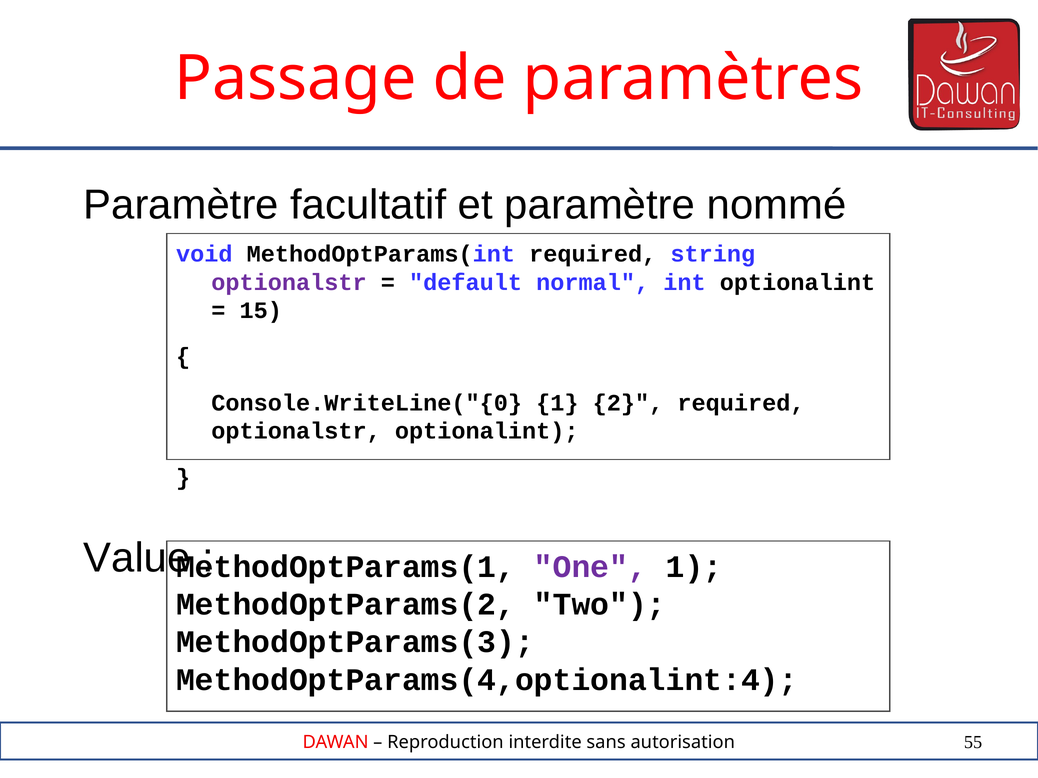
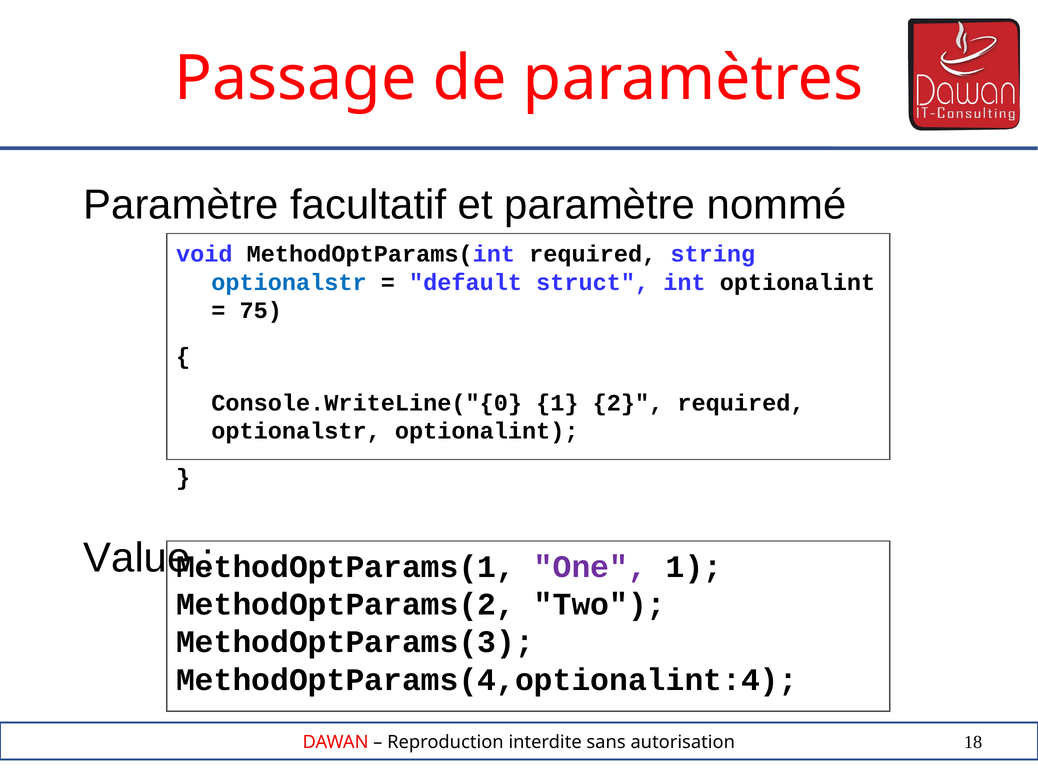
optionalstr colour: purple -> blue (289, 282)
normal: normal -> struct (593, 282)
15: 15 -> 75 (261, 311)
55: 55 -> 18 (973, 743)
